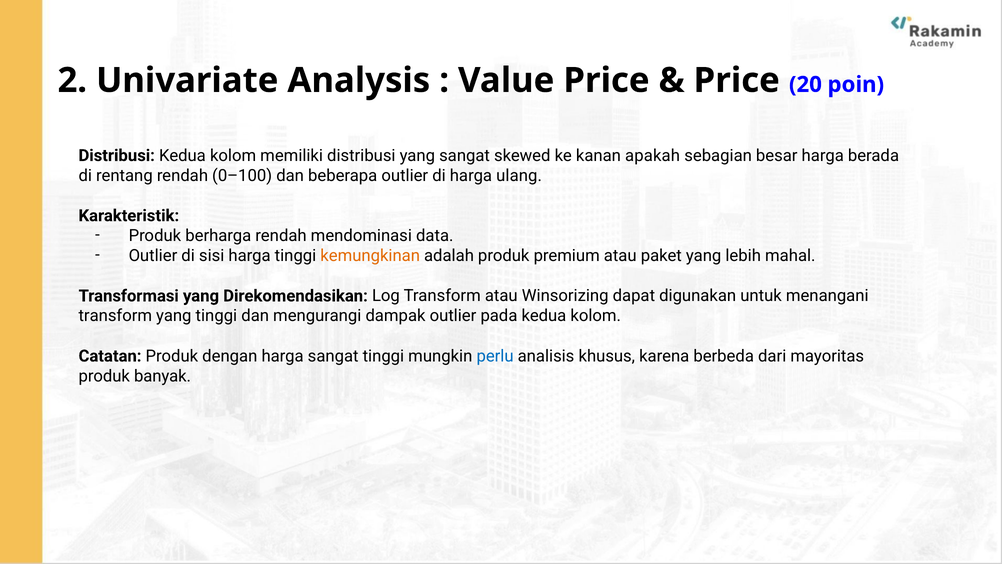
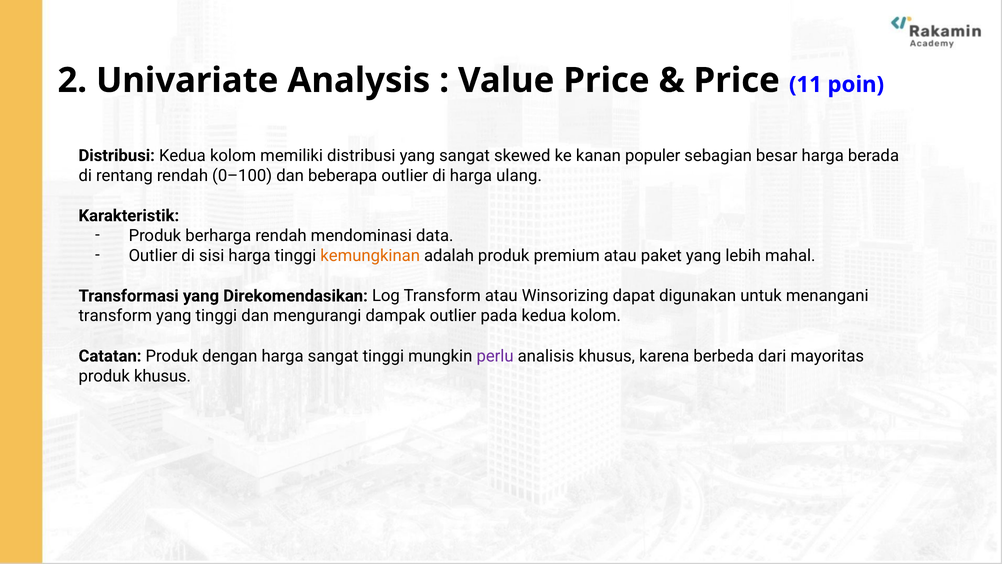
20: 20 -> 11 (805, 84)
apakah: apakah -> populer (653, 155)
perlu colour: blue -> purple (495, 356)
produk banyak: banyak -> khusus (163, 376)
